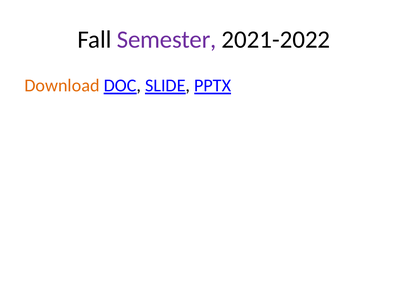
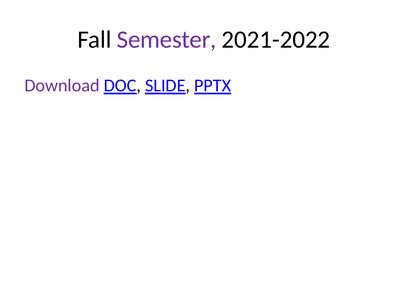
Download colour: orange -> purple (62, 86)
